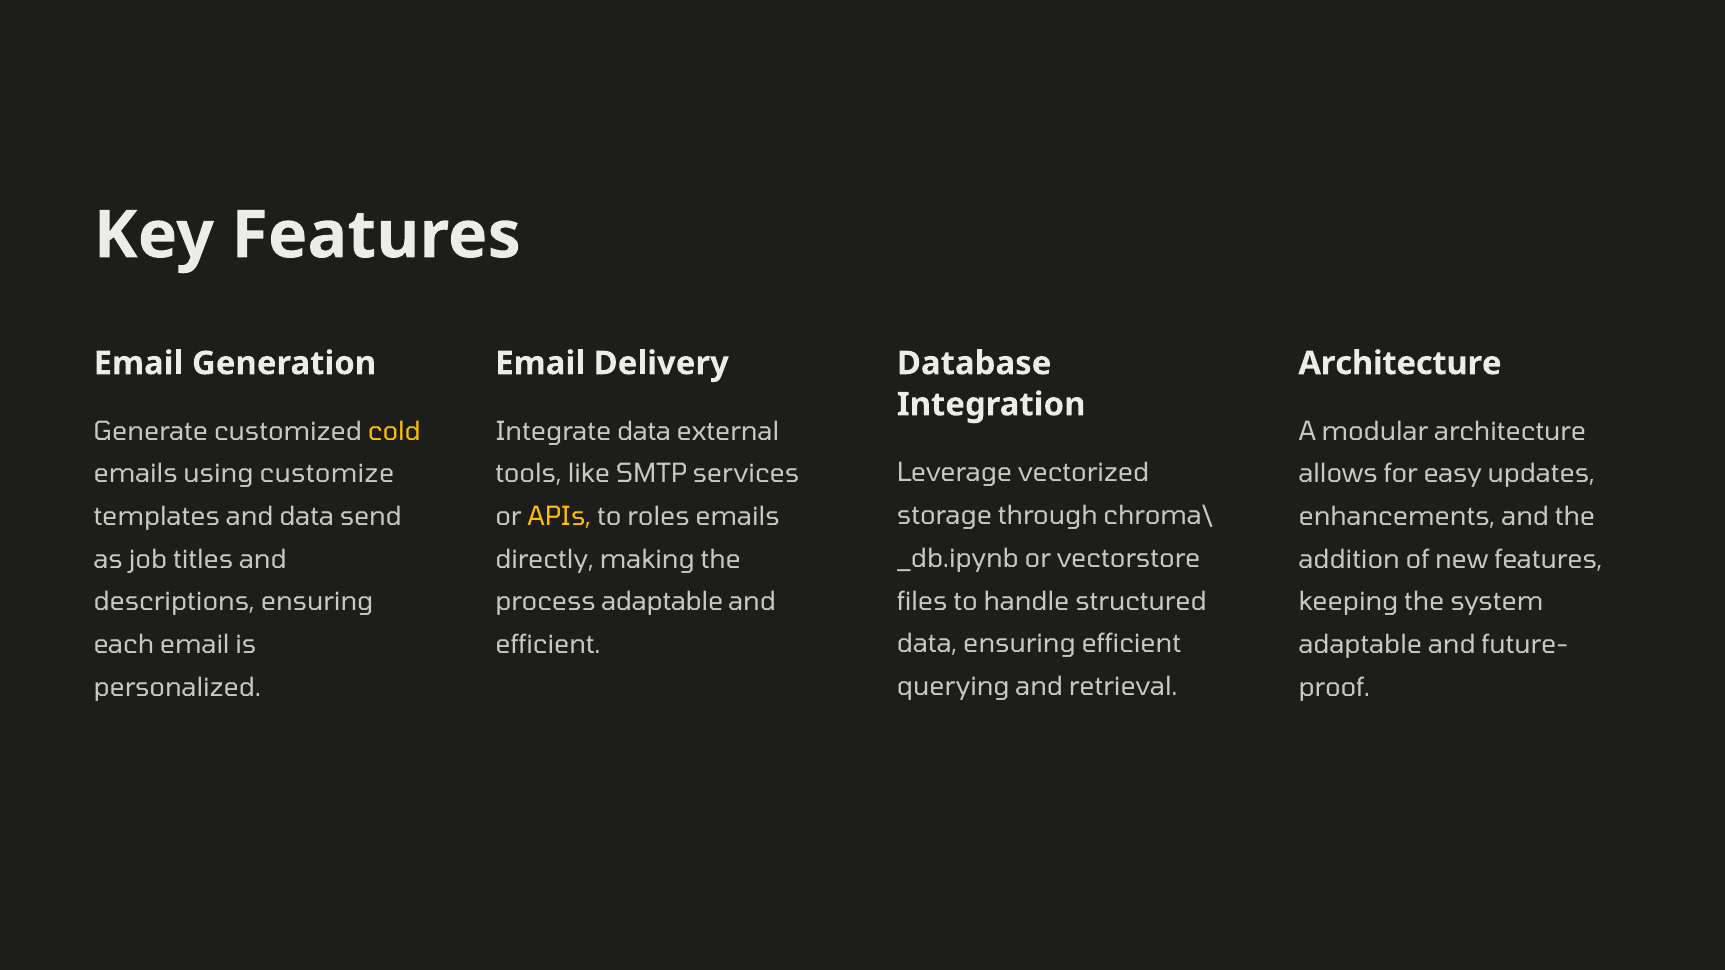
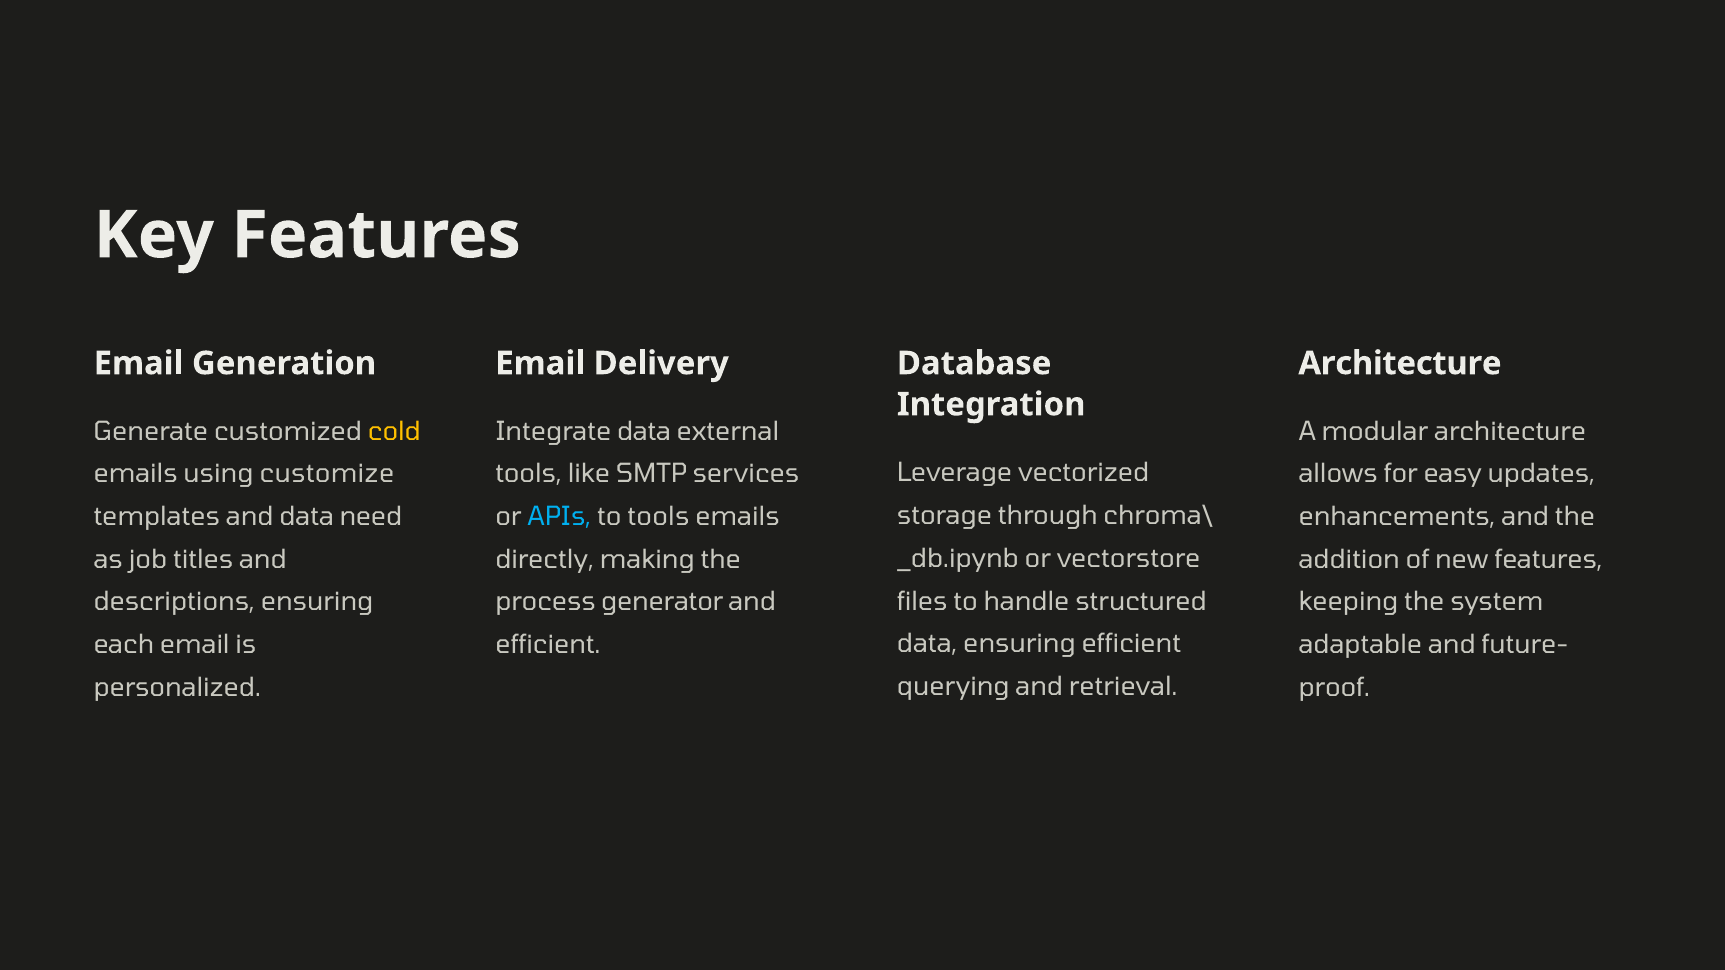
send: send -> need (371, 517)
APIs colour: yellow -> light blue (559, 517)
to roles: roles -> tools (658, 517)
process adaptable: adaptable -> generator (662, 602)
